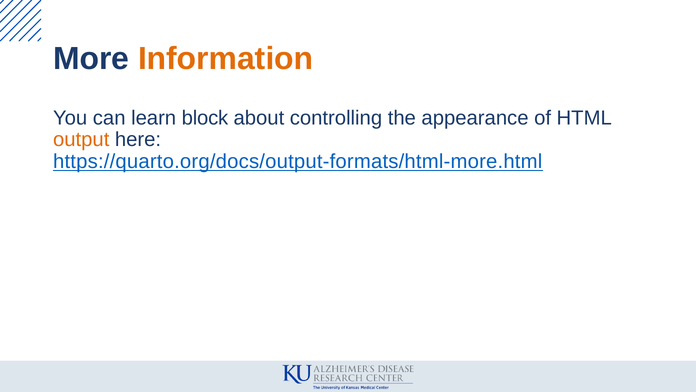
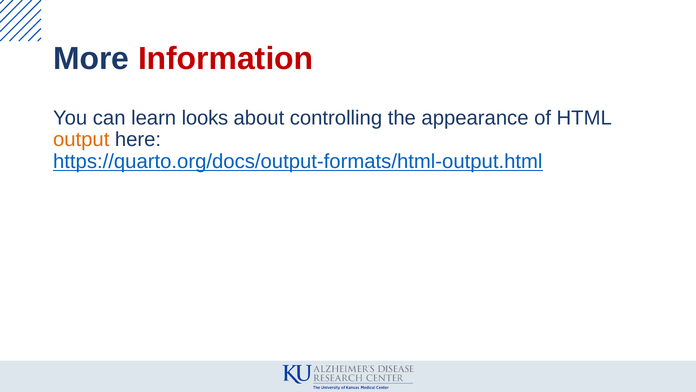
Information colour: orange -> red (226, 58)
block: block -> looks (205, 118)
https://quarto.org/docs/output-formats/html-more.html: https://quarto.org/docs/output-formats/html-more.html -> https://quarto.org/docs/output-formats/html-output.html (298, 162)
